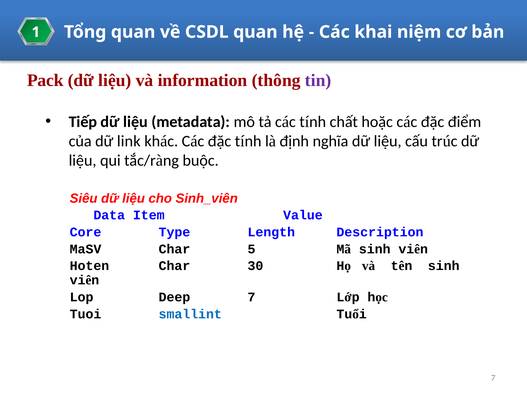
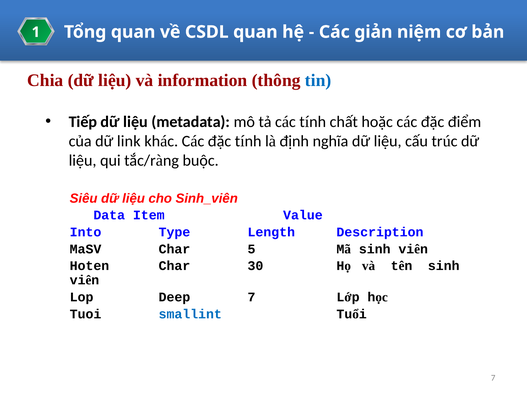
khai: khai -> giản (373, 32)
Pack: Pack -> Chia (45, 80)
tin colour: purple -> blue (318, 80)
Core: Core -> Into (86, 232)
